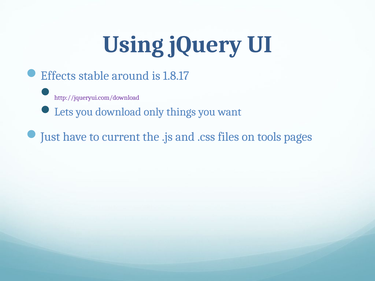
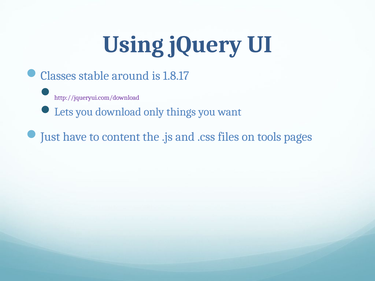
Effects: Effects -> Classes (58, 76)
current: current -> content (121, 137)
